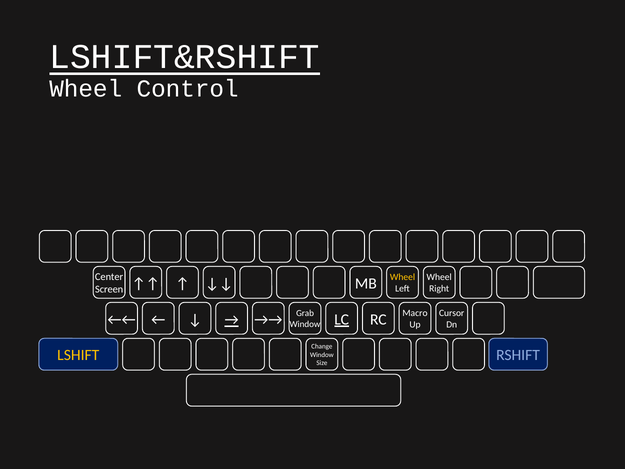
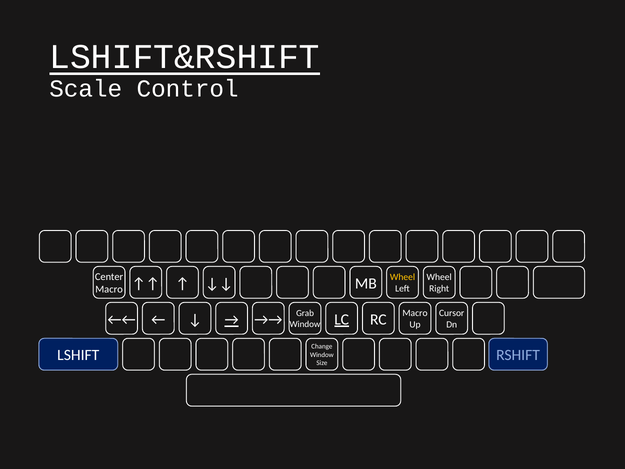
Wheel: Wheel -> Scale (86, 89)
Screen: Screen -> Macro (109, 289)
LSHIFT colour: yellow -> white (78, 355)
